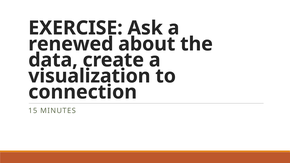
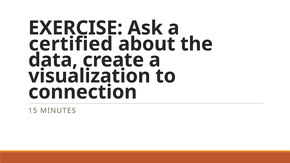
renewed: renewed -> certified (71, 44)
